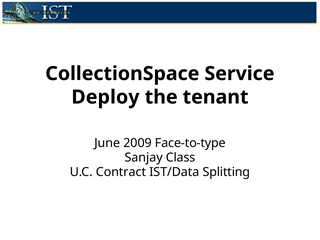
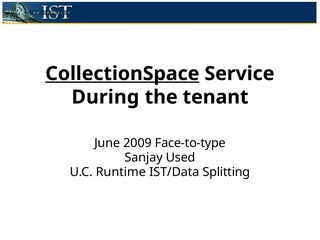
CollectionSpace underline: none -> present (122, 74)
Deploy: Deploy -> During (105, 97)
Class: Class -> Used (181, 158)
Contract: Contract -> Runtime (121, 172)
